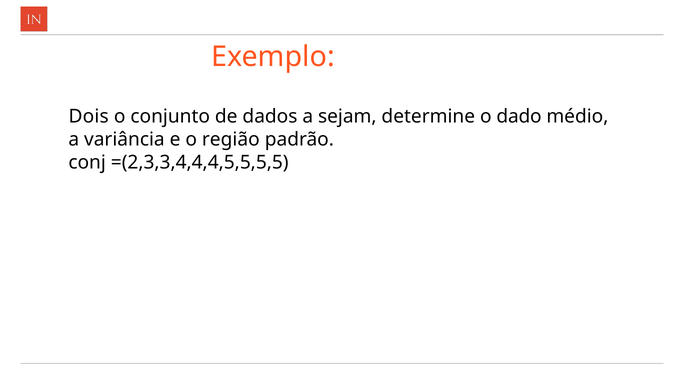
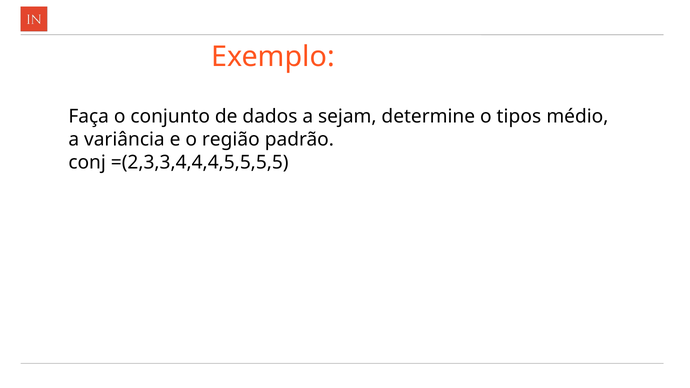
Dois: Dois -> Faça (89, 117)
dado: dado -> tipos (519, 117)
